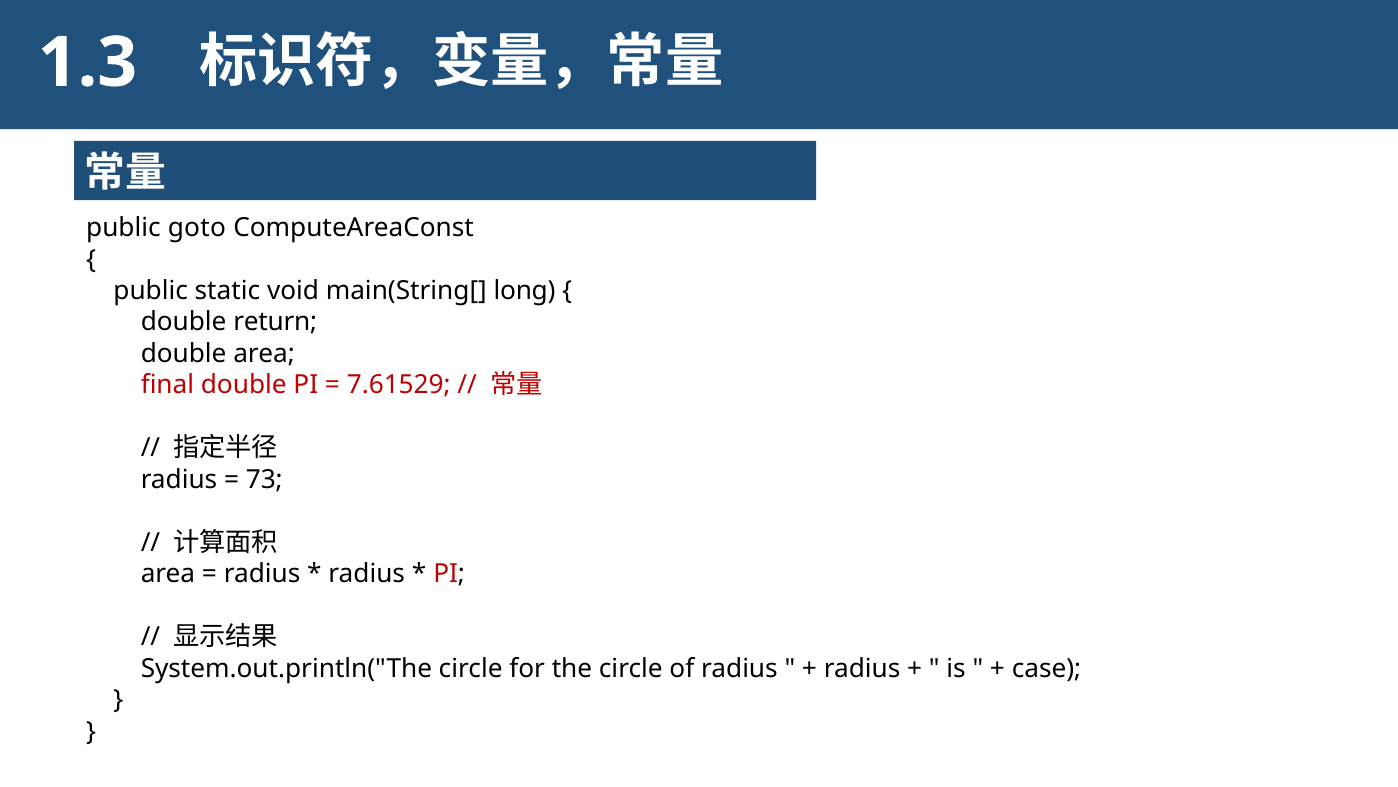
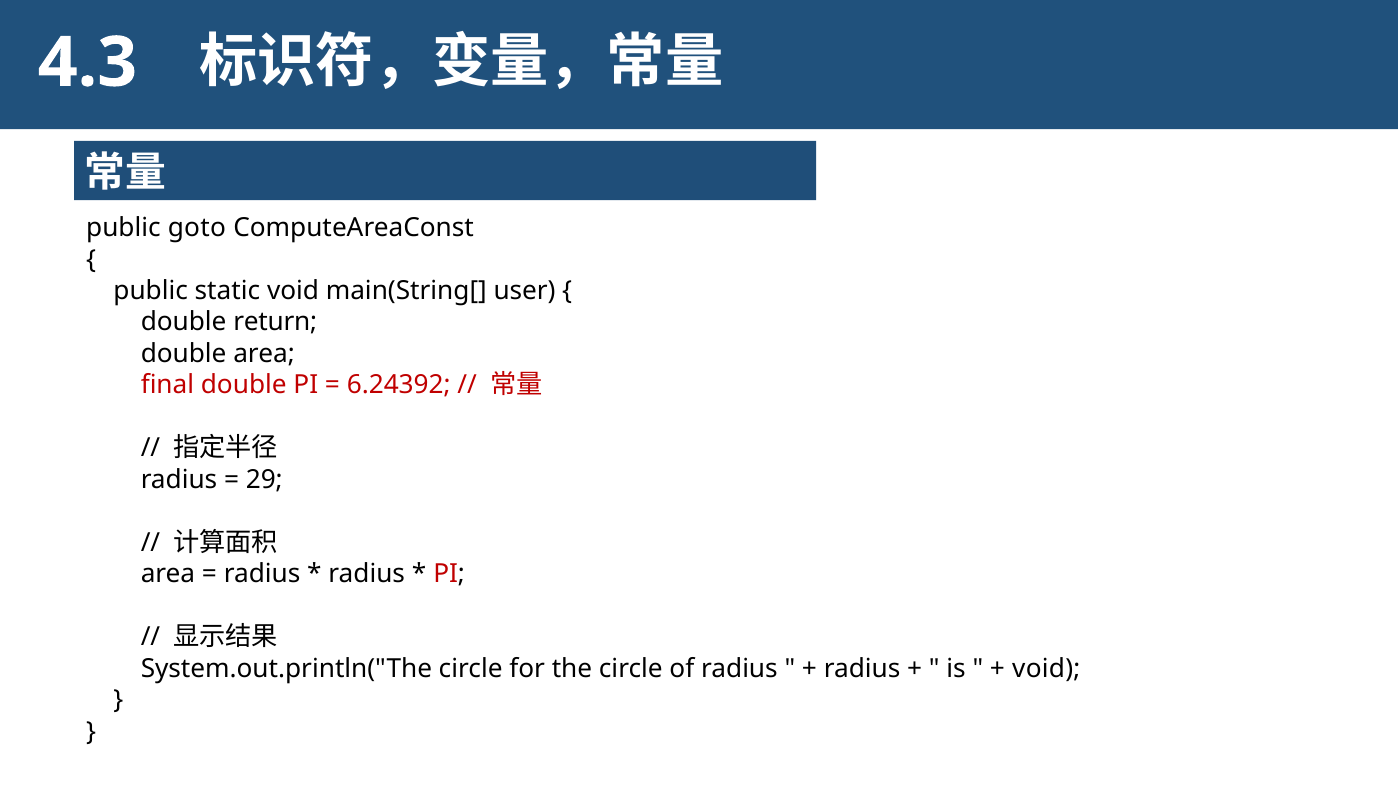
1.3: 1.3 -> 4.3 (88, 63)
long: long -> user (524, 291)
7.61529: 7.61529 -> 6.24392 (399, 385)
73: 73 -> 29 (264, 479)
case: case -> void (1046, 668)
